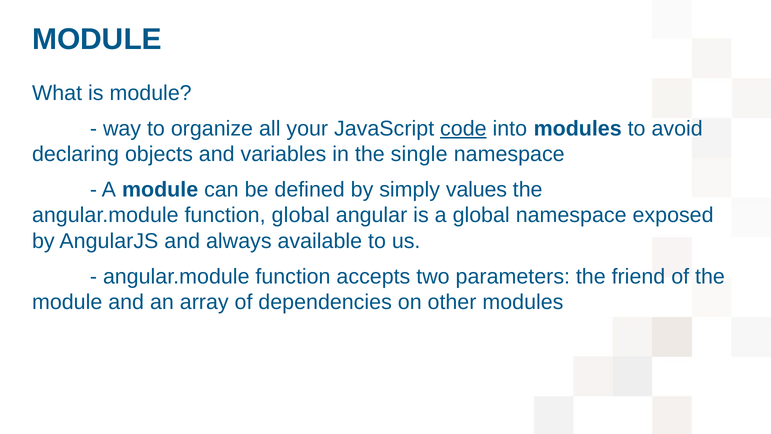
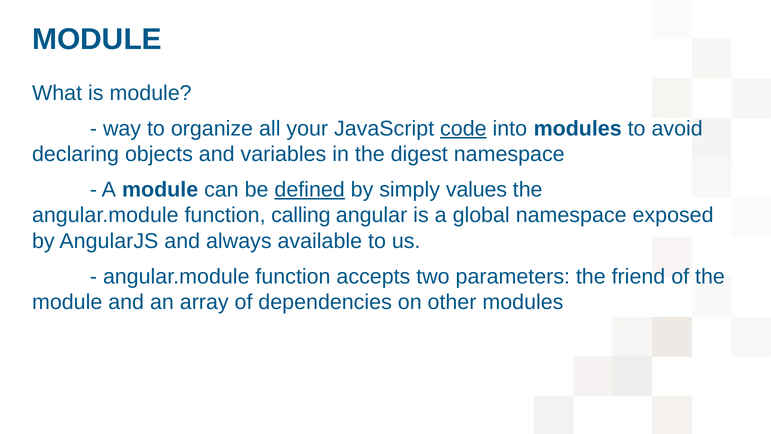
single: single -> digest (419, 154)
defined underline: none -> present (310, 190)
function global: global -> calling (301, 215)
